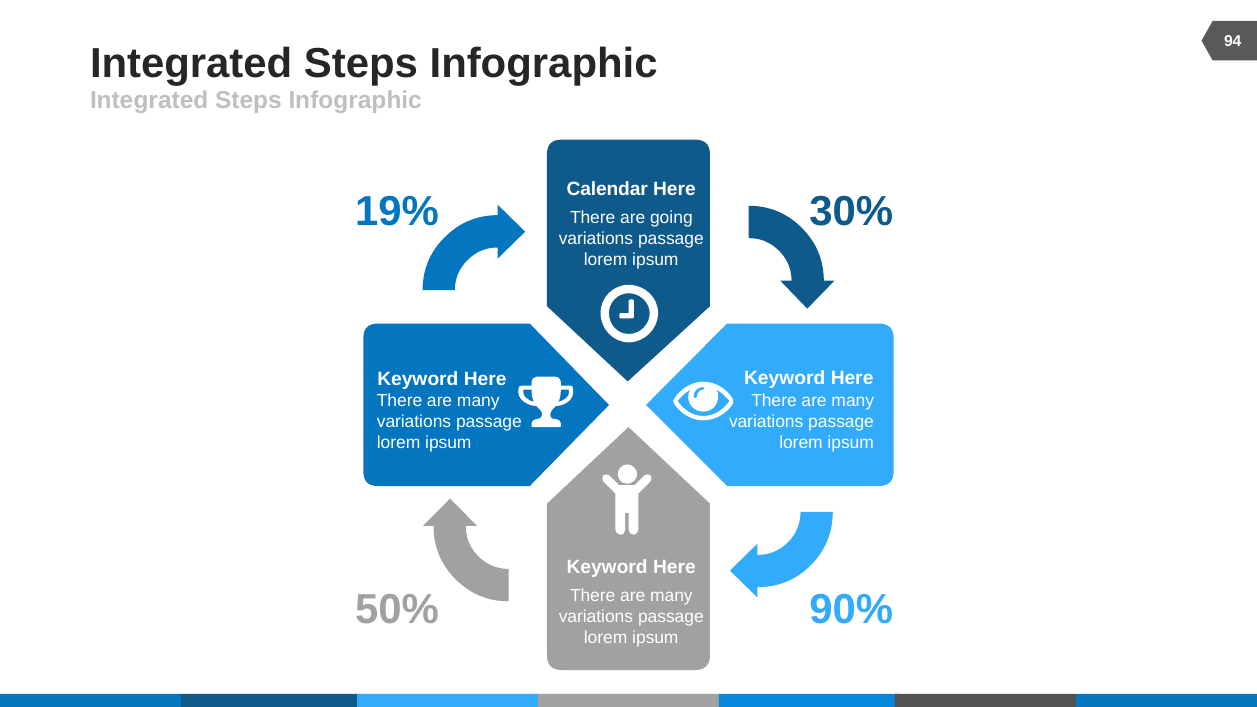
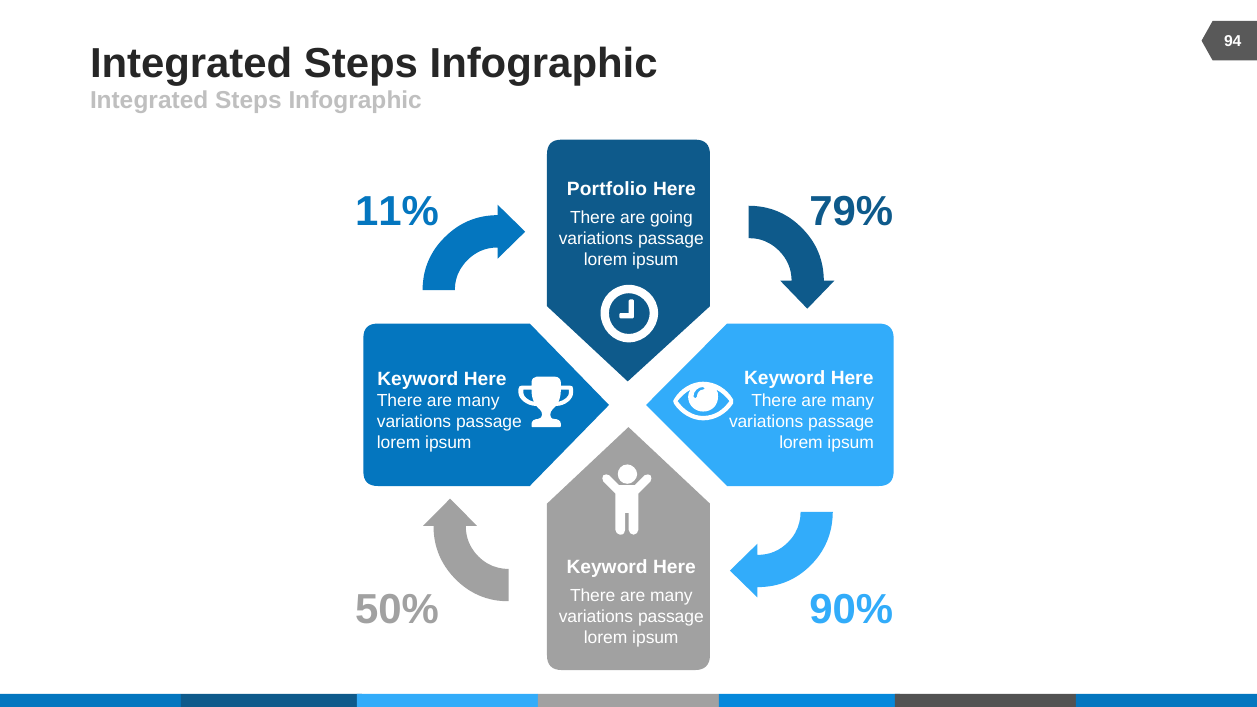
Calendar: Calendar -> Portfolio (607, 189)
19%: 19% -> 11% (397, 212)
30%: 30% -> 79% (851, 212)
